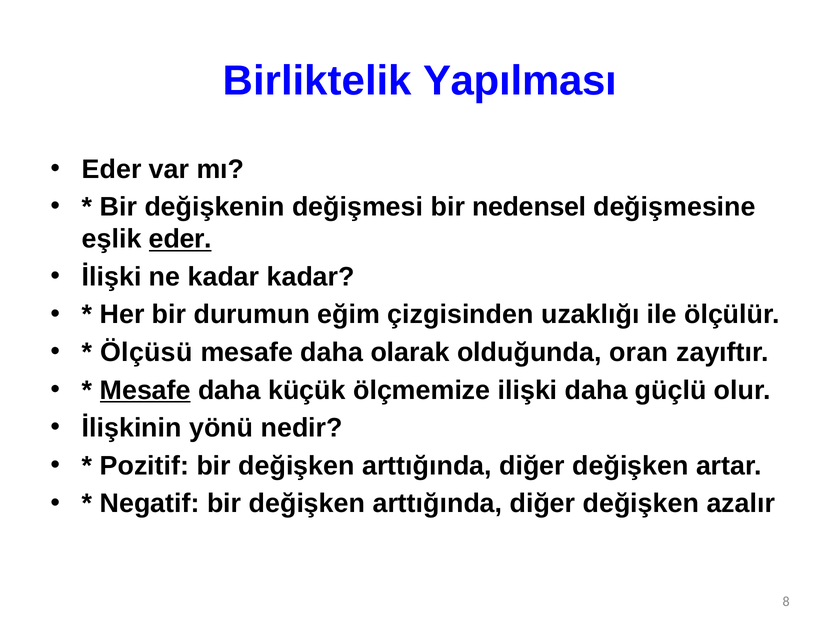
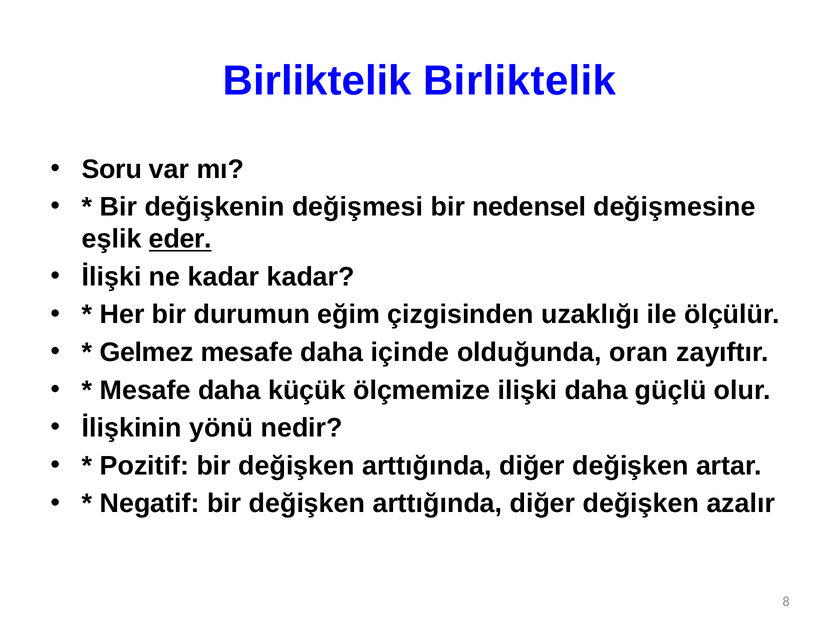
Birliktelik Yapılması: Yapılması -> Birliktelik (520, 81)
Eder: Eder -> Soru (112, 169)
Ölçüsü: Ölçüsü -> Gelmez (147, 352)
olarak: olarak -> içinde (410, 352)
Mesafe underline: present -> none (145, 390)
